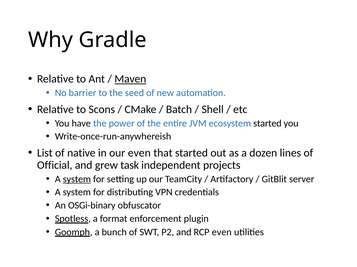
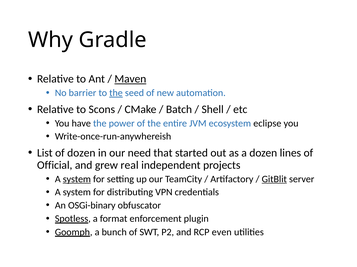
the underline: none -> present (116, 93)
ecosystem started: started -> eclipse (267, 124)
of native: native -> dozen (81, 153)
our even: even -> need (139, 153)
task: task -> real (130, 166)
GitBlit underline: none -> present (274, 180)
